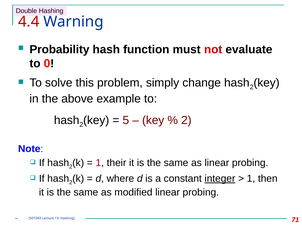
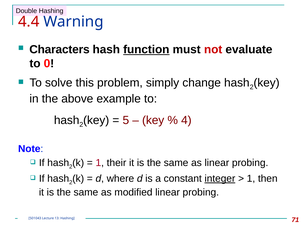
Probability: Probability -> Characters (59, 50)
function underline: none -> present (146, 50)
2: 2 -> 4 (186, 120)
